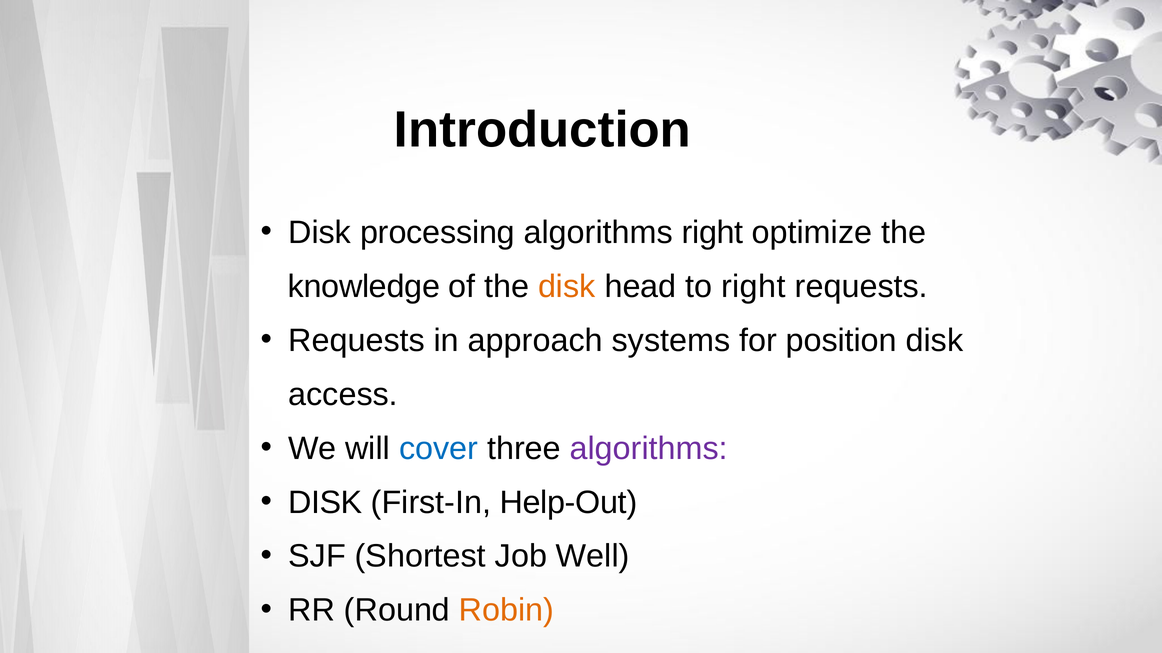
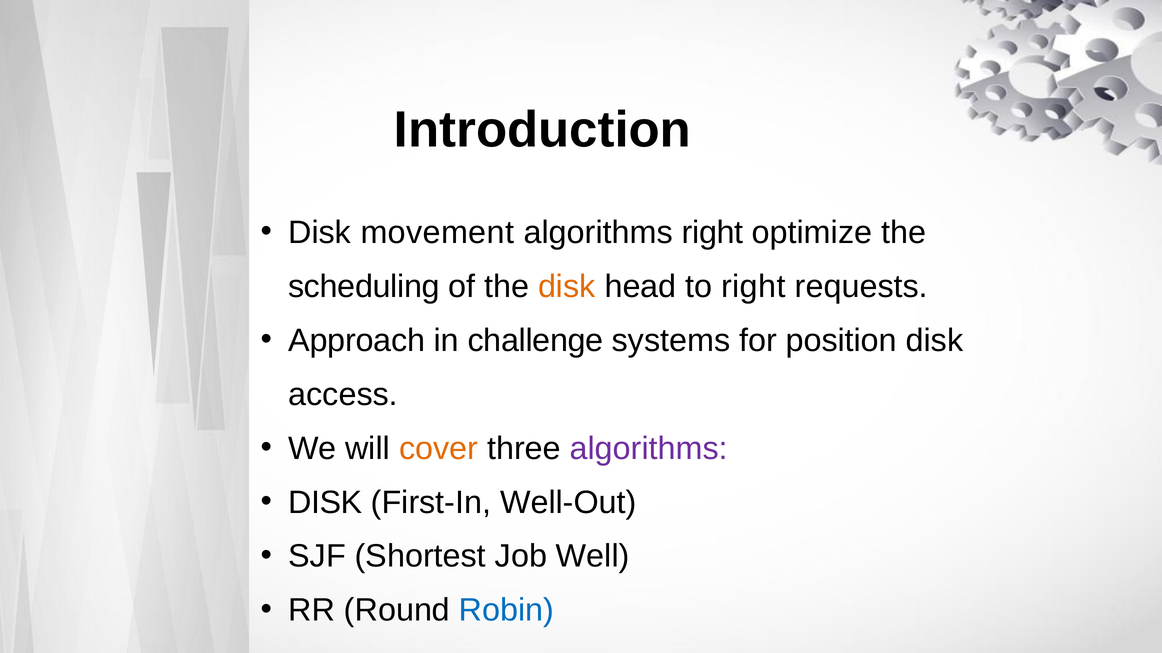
processing: processing -> movement (437, 233)
knowledge: knowledge -> scheduling (364, 287)
Requests: Requests -> Approach (357, 341)
approach: approach -> challenge (535, 341)
cover colour: blue -> orange (439, 449)
Help-Out: Help-Out -> Well-Out (568, 503)
Robin colour: orange -> blue (507, 611)
